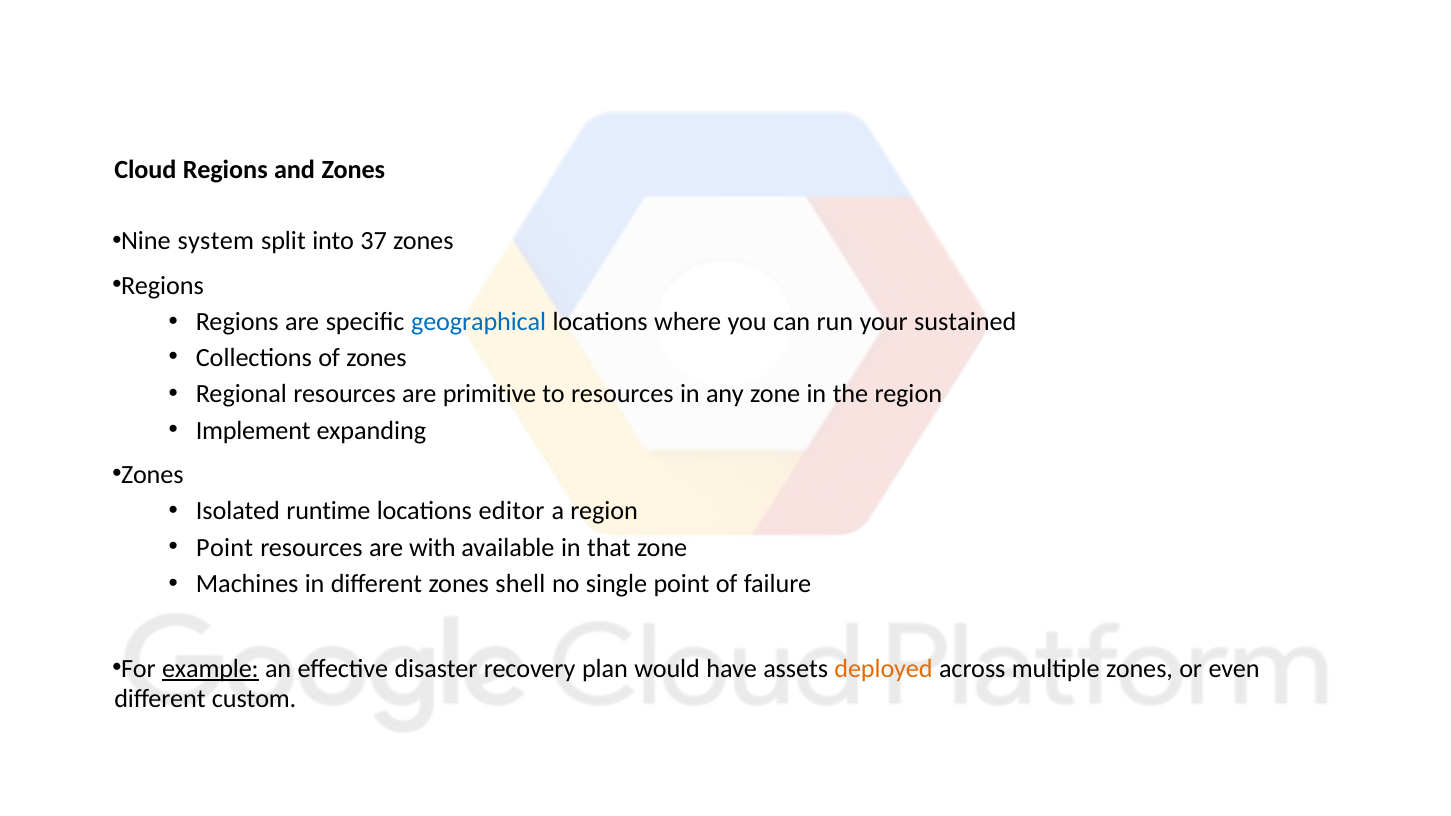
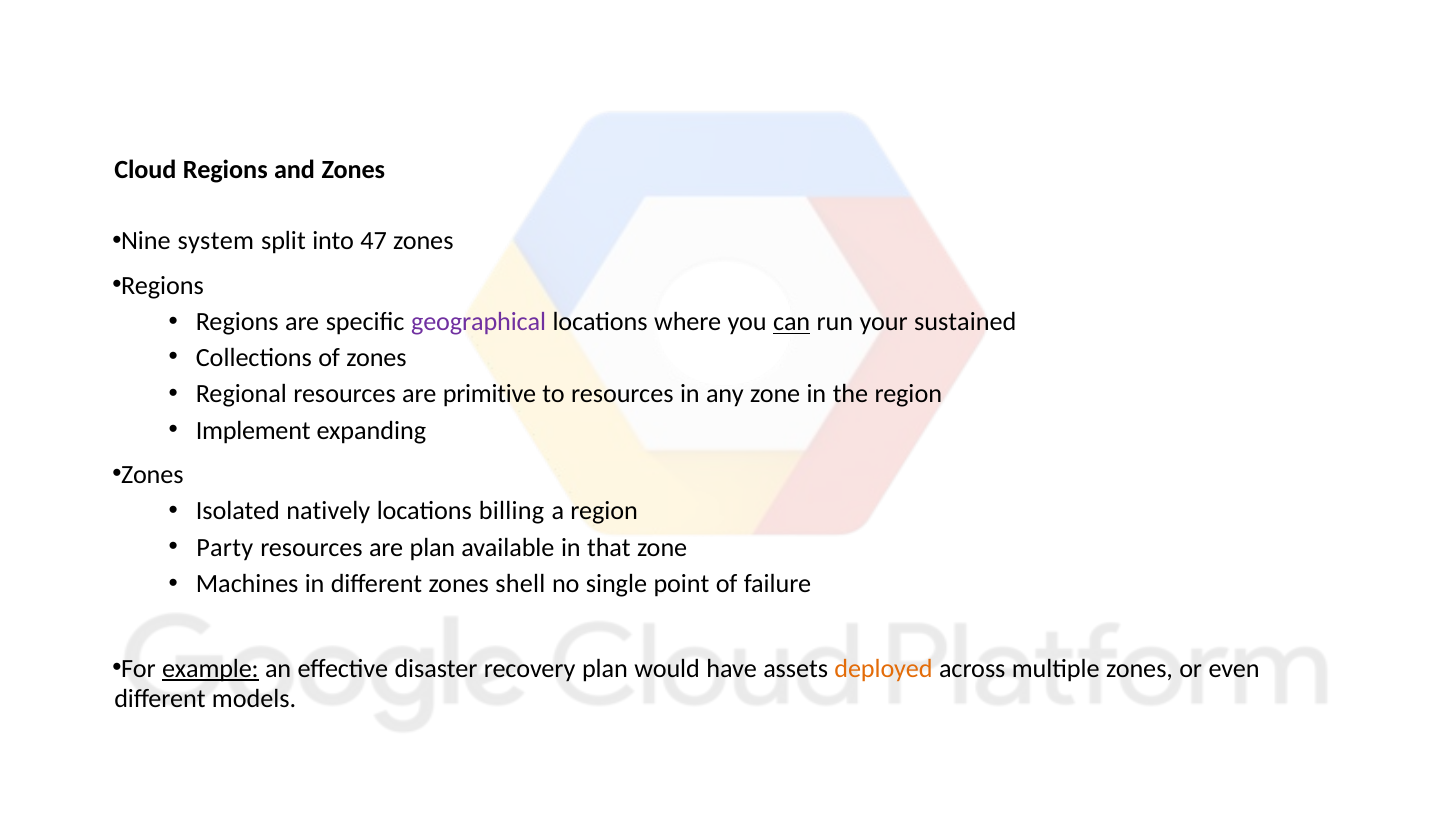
37: 37 -> 47 (374, 241)
geographical colour: blue -> purple (479, 322)
can underline: none -> present (792, 322)
runtime: runtime -> natively (328, 511)
editor: editor -> billing (512, 511)
Point: Point -> Party (225, 548)
are with: with -> plan (432, 548)
custom: custom -> models (254, 699)
